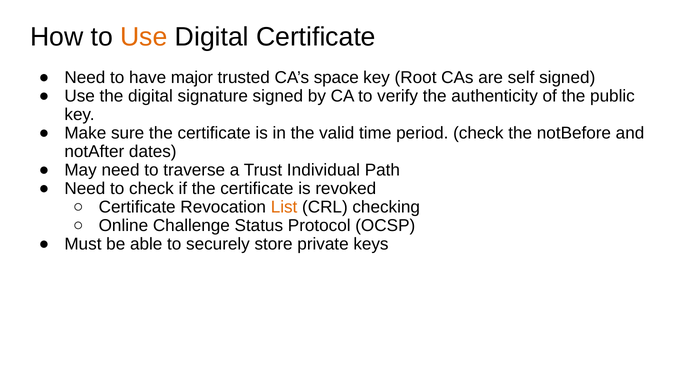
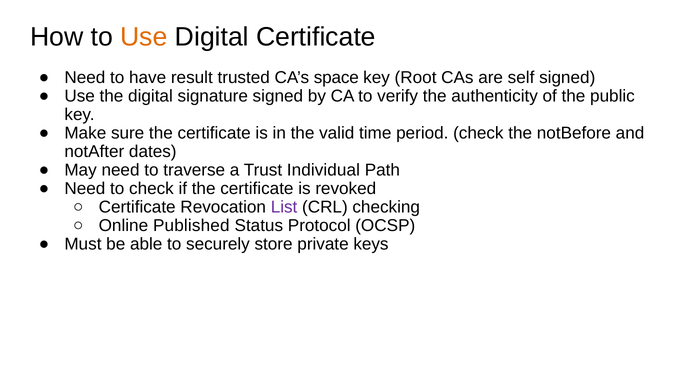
major: major -> result (192, 78)
List colour: orange -> purple (284, 207)
Challenge: Challenge -> Published (191, 226)
